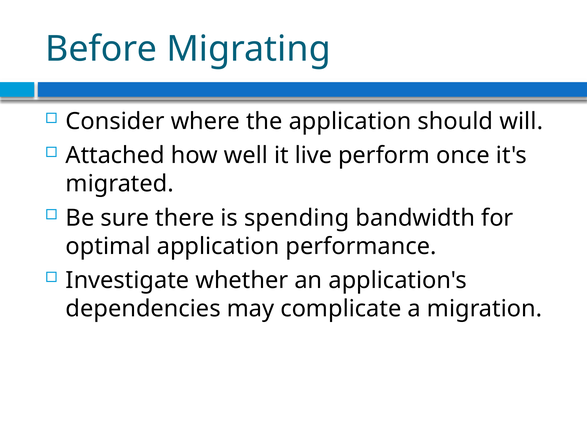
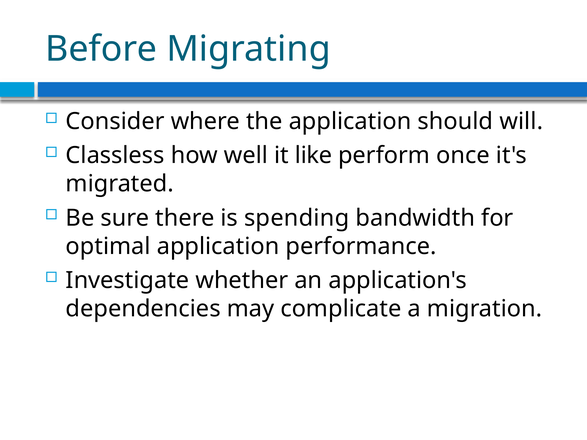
Attached: Attached -> Classless (115, 156)
live: live -> like (314, 156)
